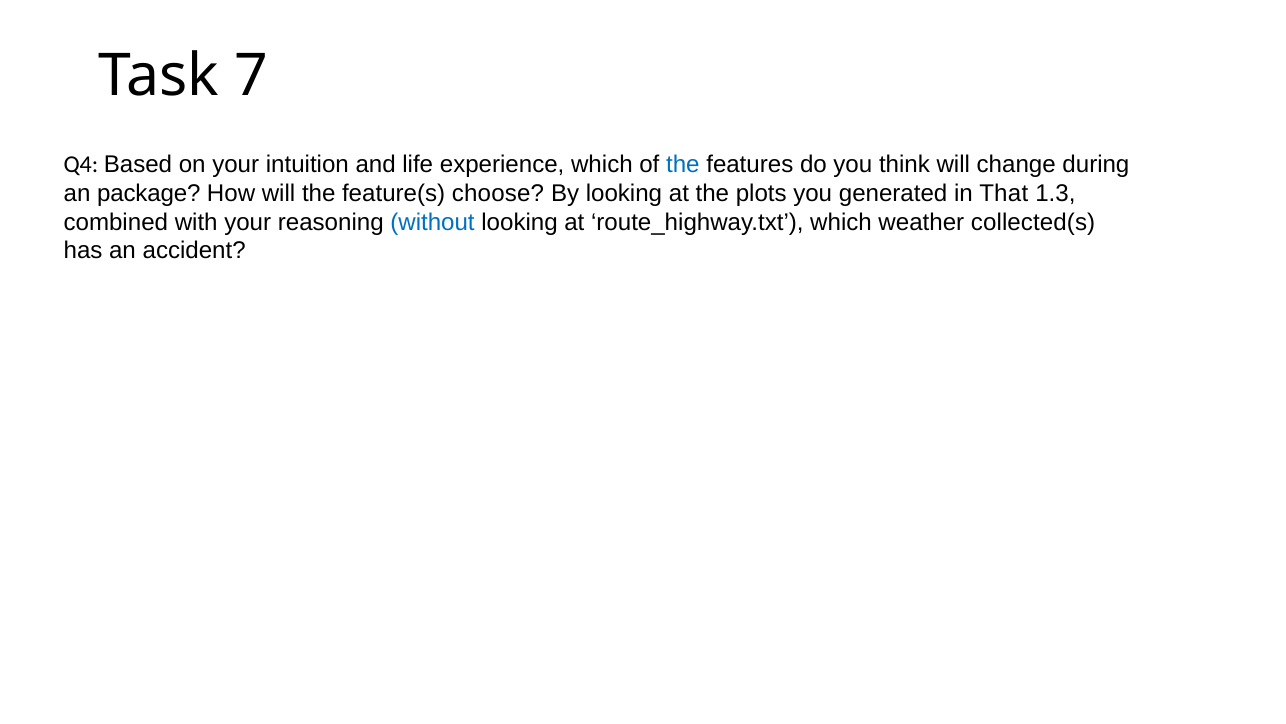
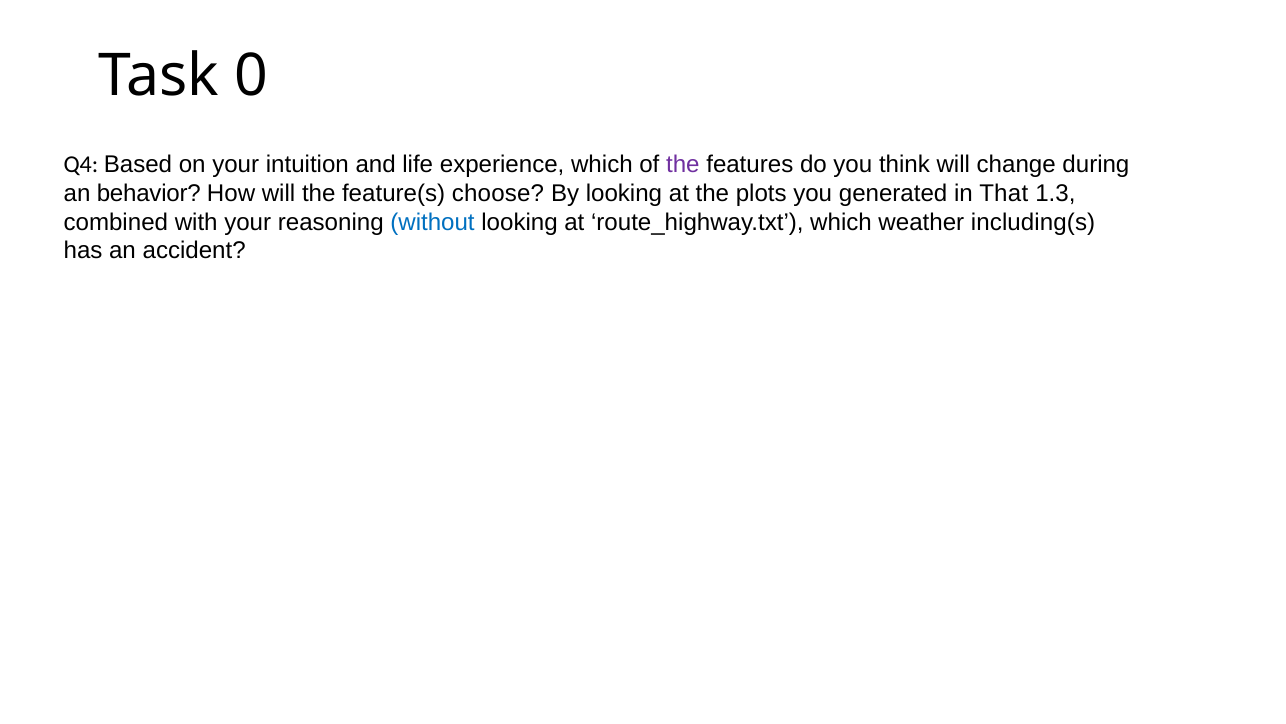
7: 7 -> 0 (251, 76)
the colour: blue -> purple (683, 164)
package: package -> behavior (149, 193)
collected(s: collected(s -> including(s (1033, 222)
